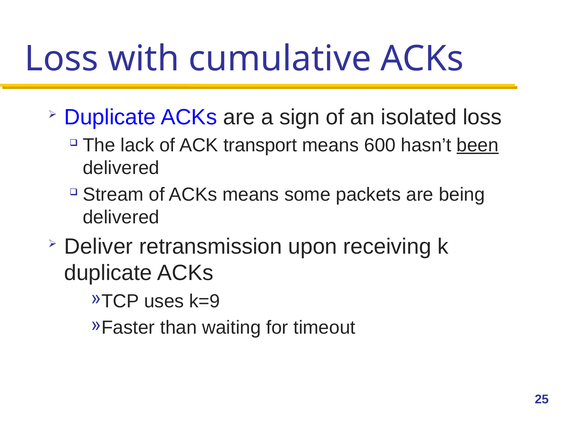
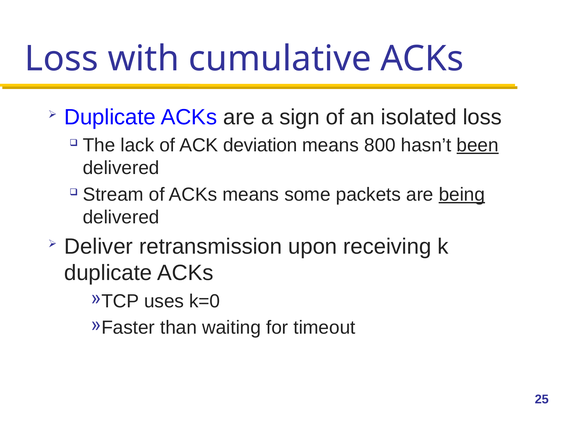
transport: transport -> deviation (260, 145)
600: 600 -> 800 (380, 145)
being underline: none -> present (462, 194)
k=9: k=9 -> k=0 (205, 301)
